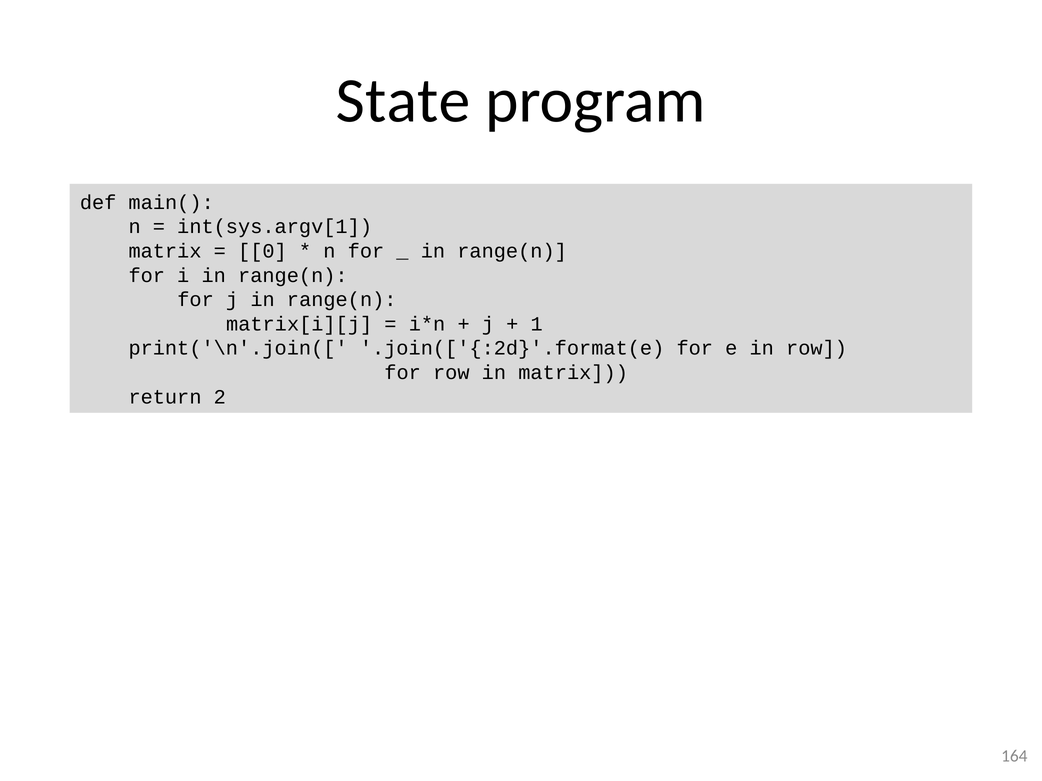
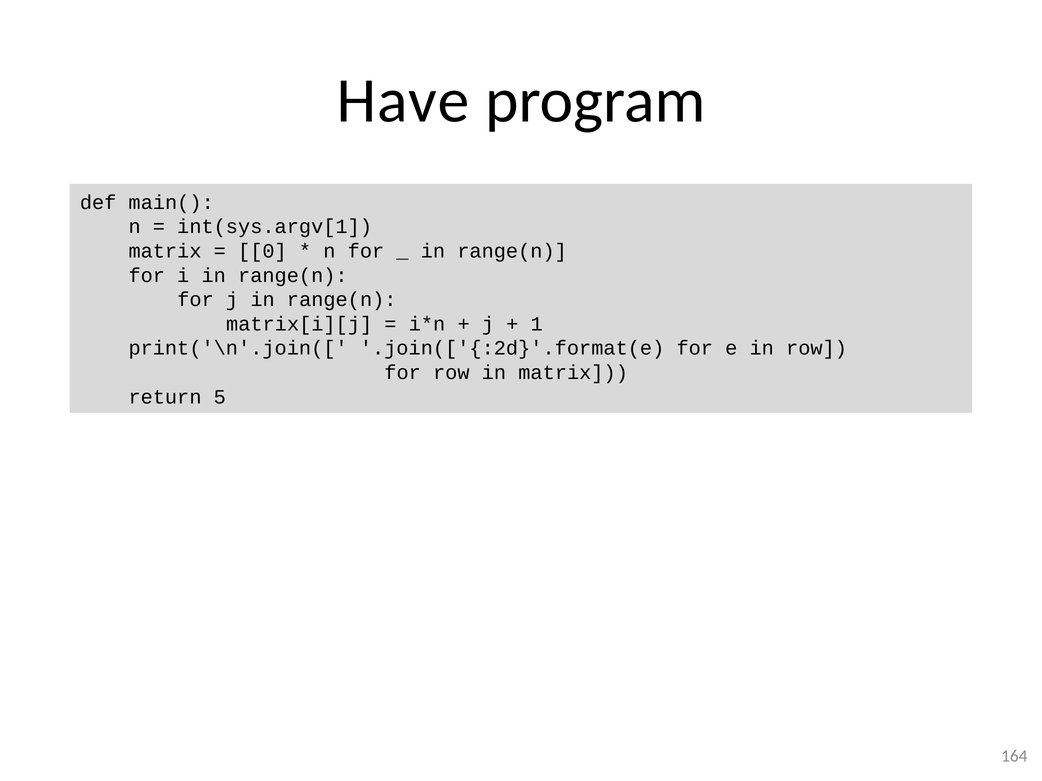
State: State -> Have (403, 101)
2: 2 -> 5 (220, 397)
